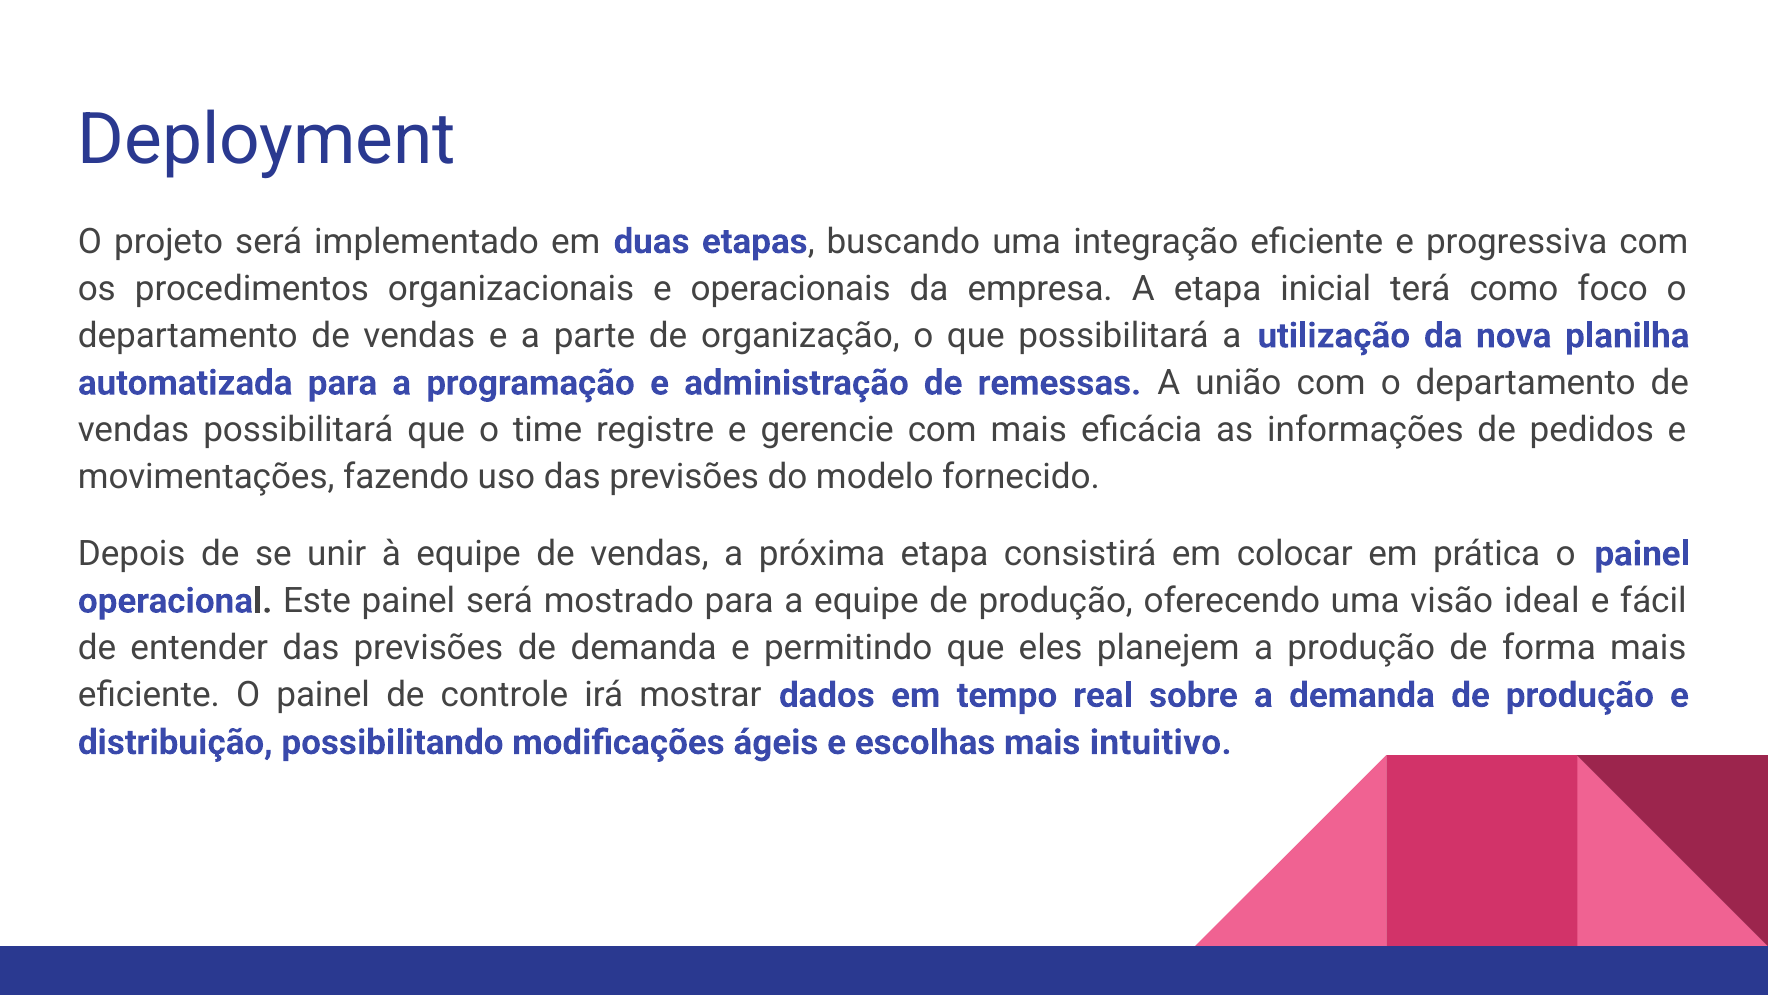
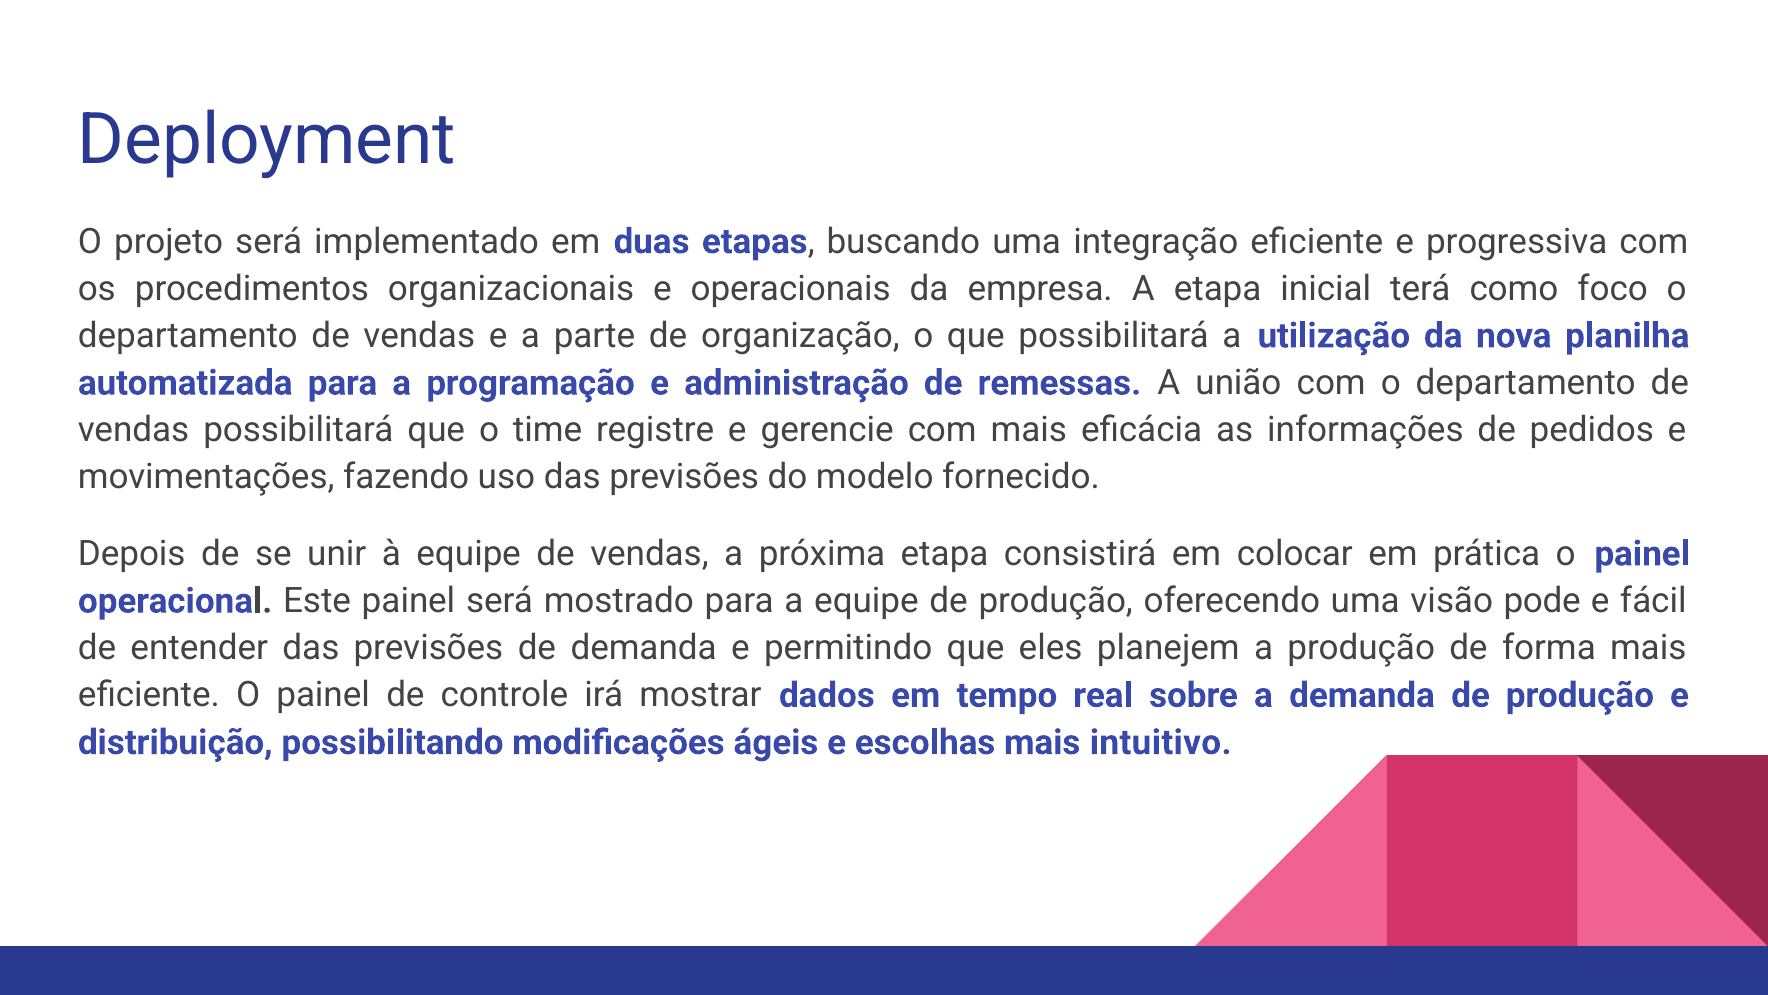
ideal: ideal -> pode (1542, 601)
